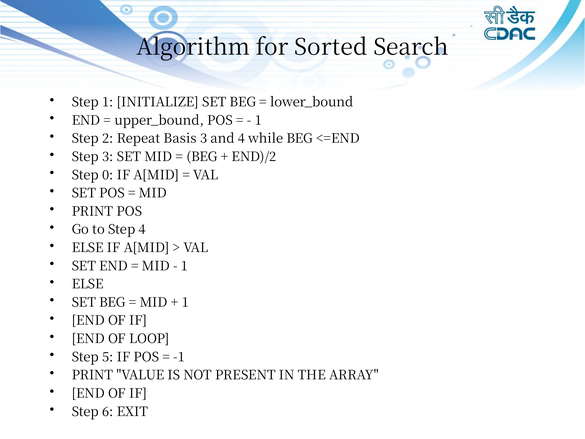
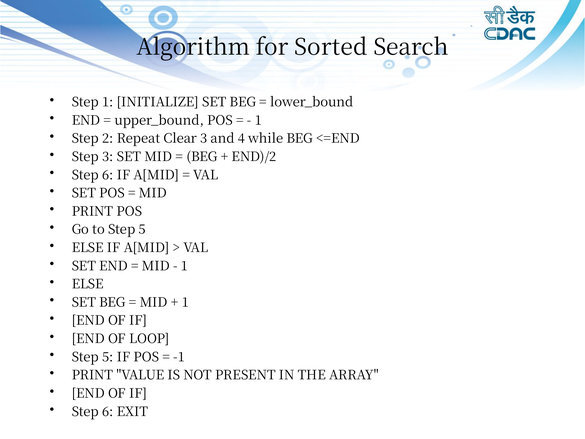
Basis: Basis -> Clear (180, 139)
0: 0 -> 6 (108, 175)
to Step 4: 4 -> 5 (142, 230)
